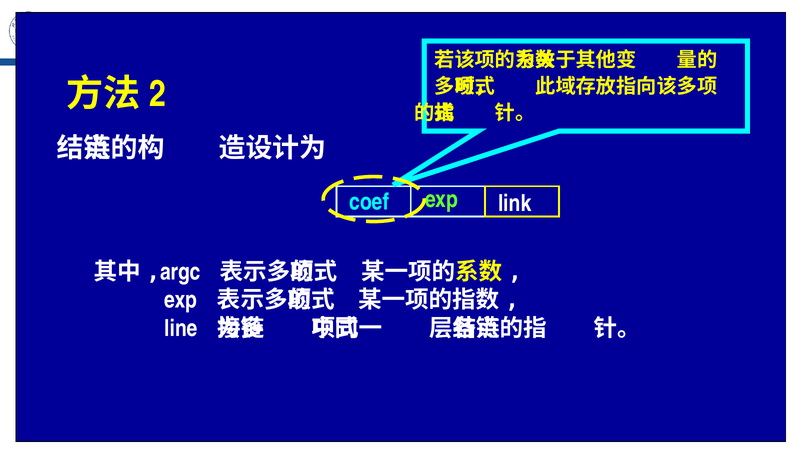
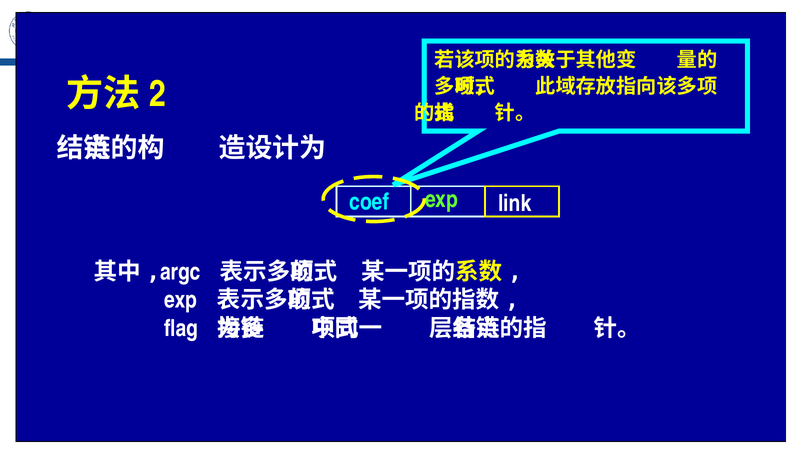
line: line -> flag (181, 329)
